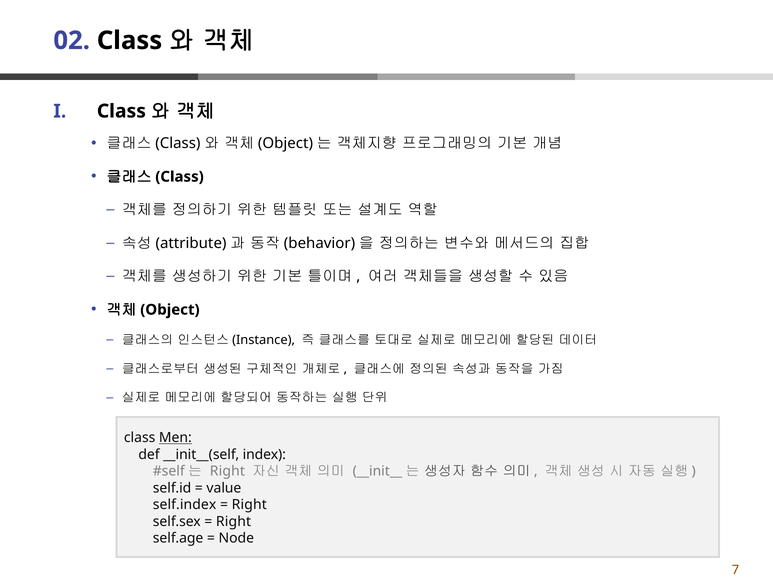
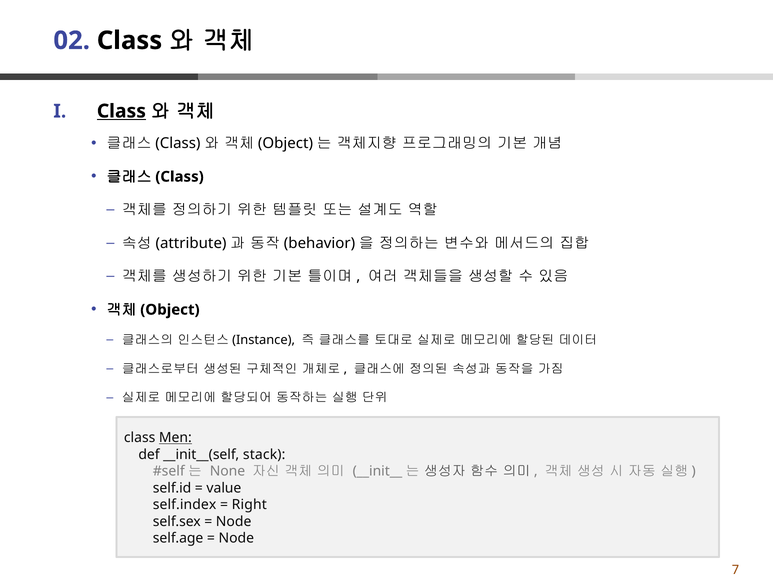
Class underline: none -> present (121, 111)
index: index -> stack (264, 455)
Right: Right -> None (227, 472)
Right: Right -> Node (234, 522)
